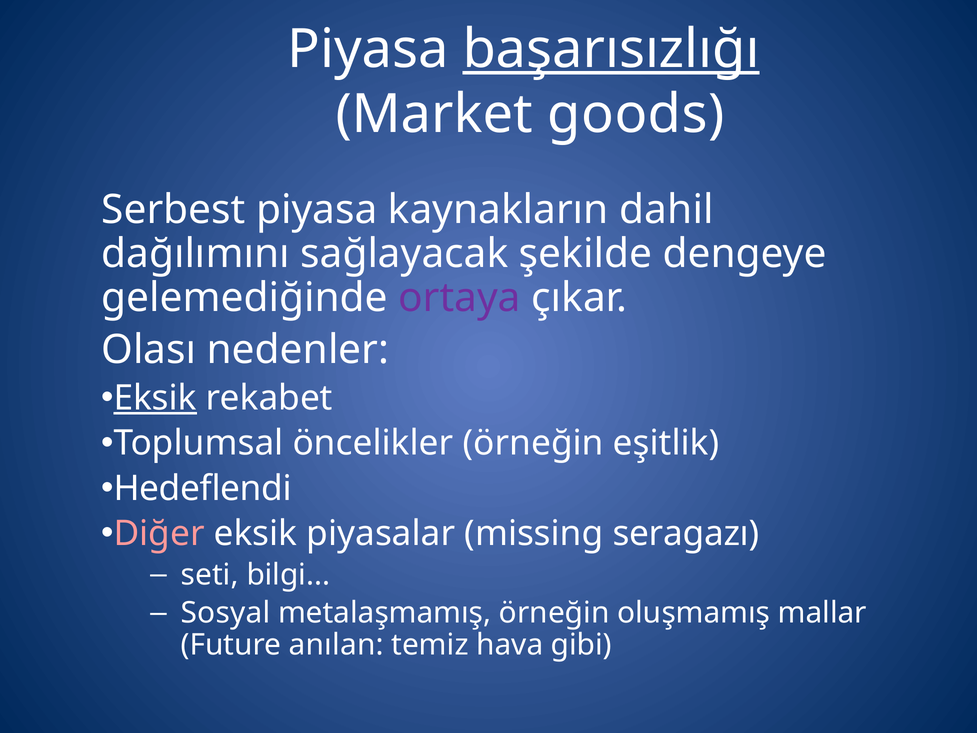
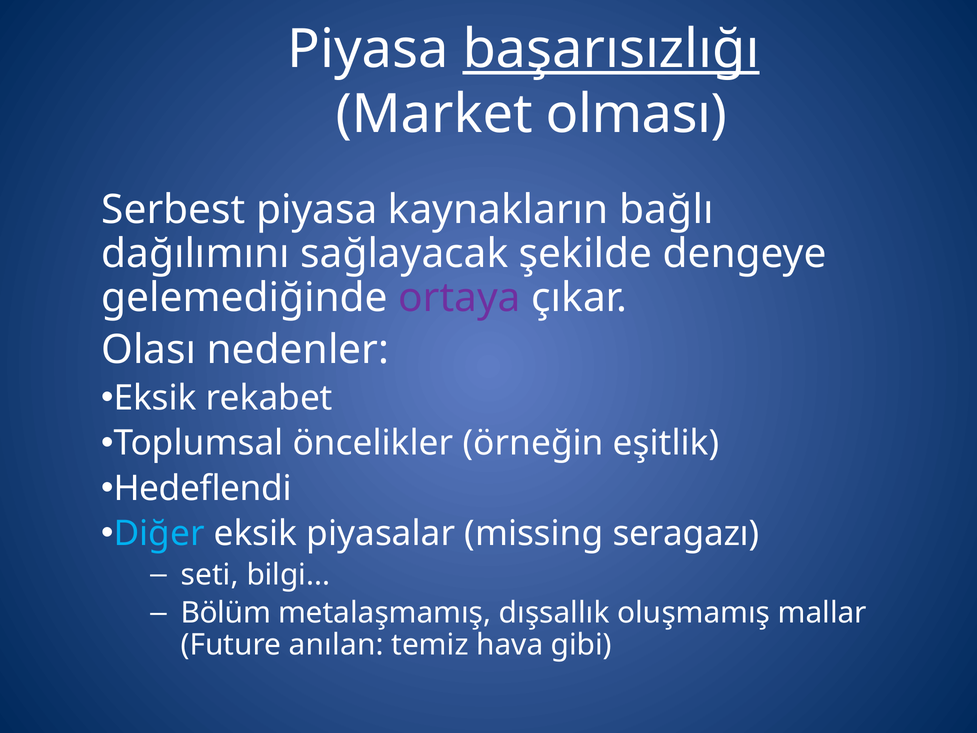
goods: goods -> olması (637, 115)
dahil: dahil -> bağlı (667, 210)
Eksik underline: present -> none (155, 398)
Diğer colour: pink -> light blue (159, 533)
Sosyal: Sosyal -> Bölüm (226, 613)
metalaşmamış örneğin: örneğin -> dışsallık (554, 613)
